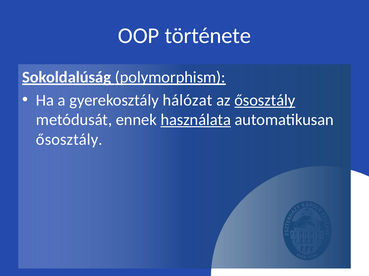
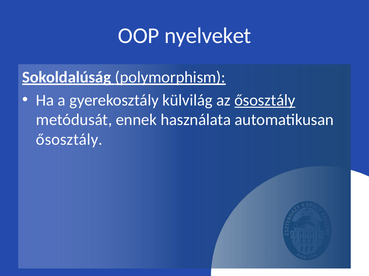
története: története -> nyelveket (208, 36)
hálózat: hálózat -> külvilág (188, 100)
használata underline: present -> none (196, 120)
